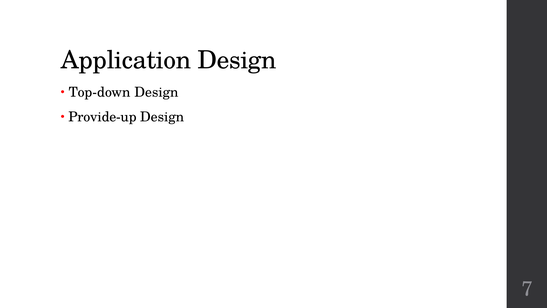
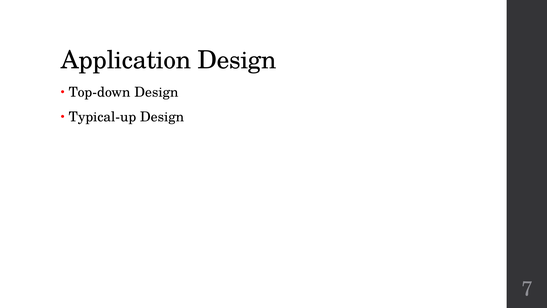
Provide-up: Provide-up -> Typical-up (103, 117)
